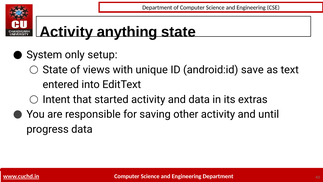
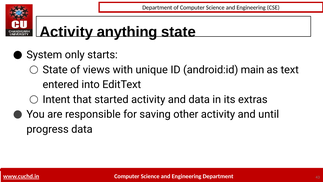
setup: setup -> starts (103, 55)
save: save -> main (252, 70)
